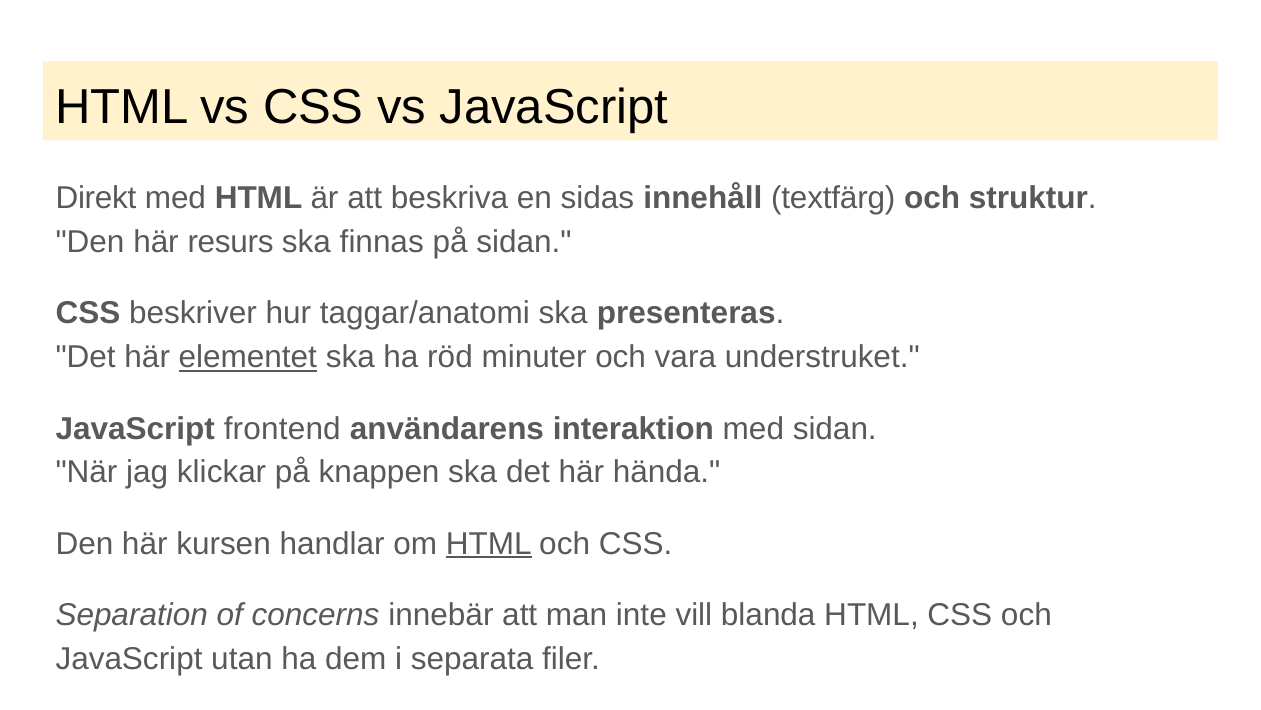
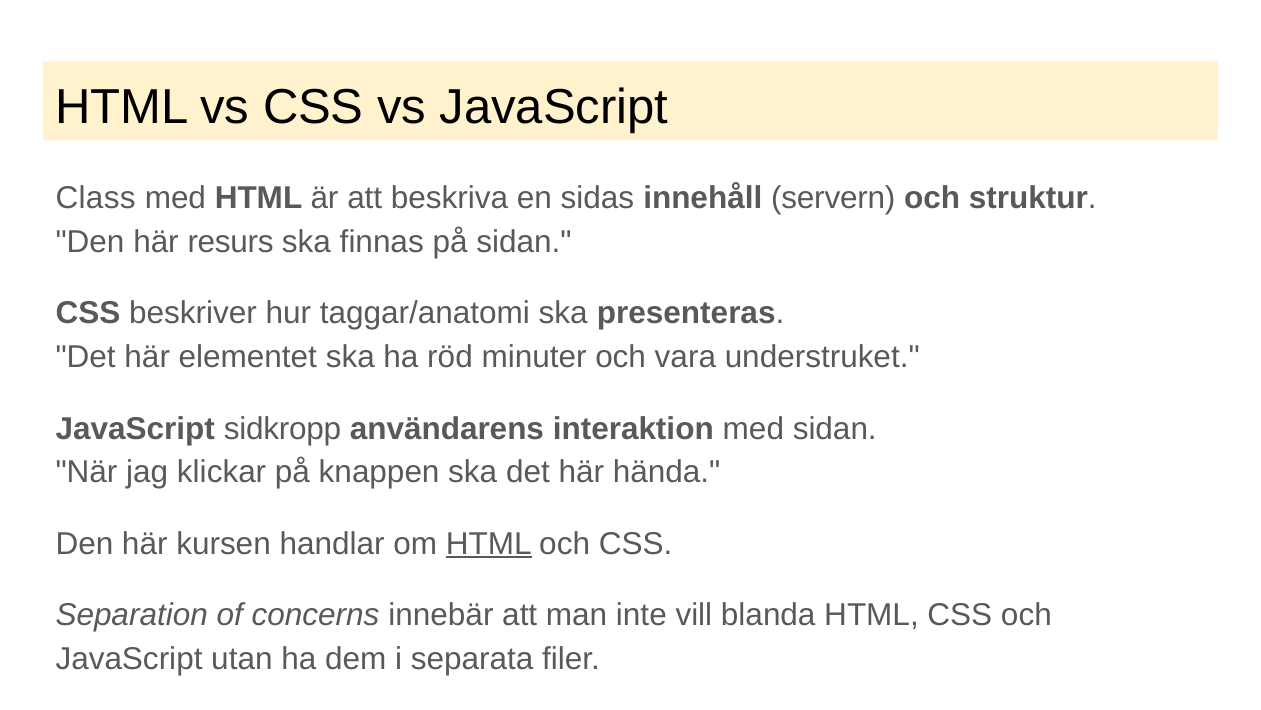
Direkt: Direkt -> Class (96, 198)
textfärg: textfärg -> servern (833, 198)
elementet underline: present -> none (248, 357)
frontend: frontend -> sidkropp (282, 428)
